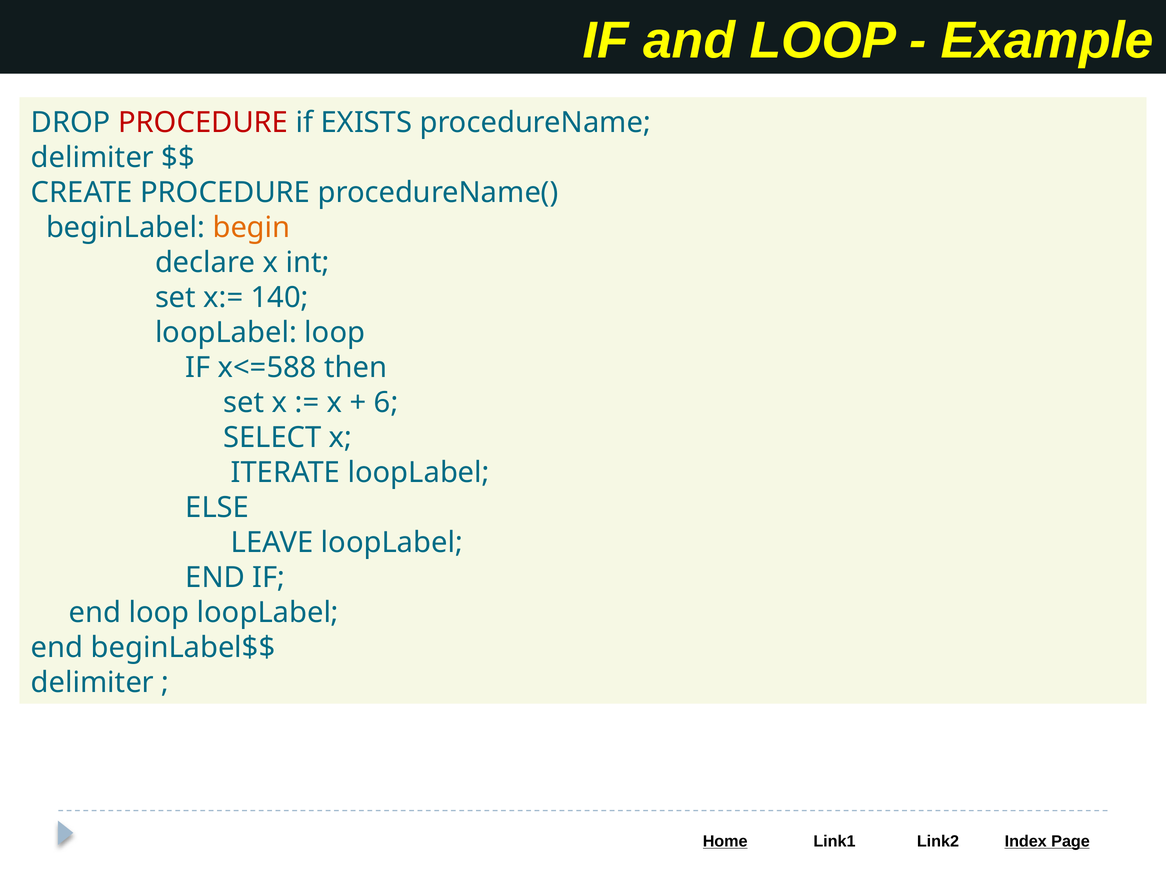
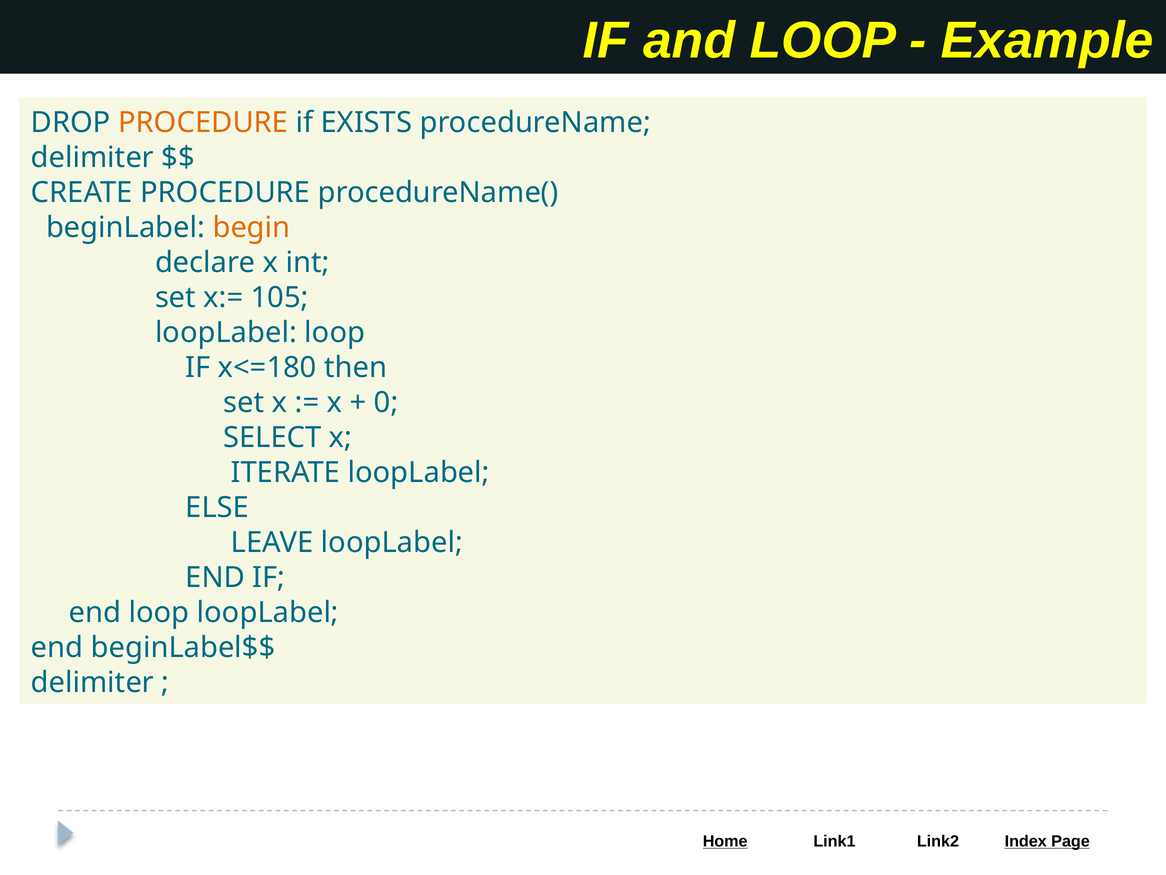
PROCEDURE colour: red -> orange (203, 122)
140: 140 -> 105 (280, 297)
x<=588: x<=588 -> x<=180 (267, 367)
6: 6 -> 0 (386, 402)
